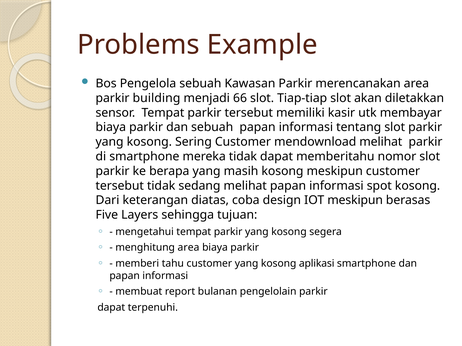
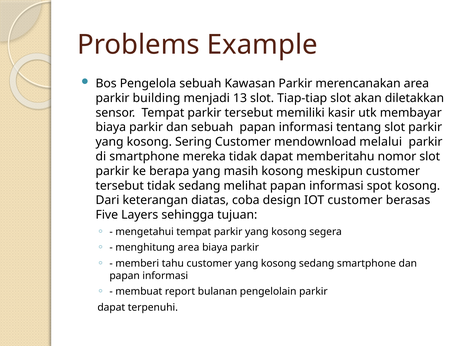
66: 66 -> 13 (240, 98)
mendownload melihat: melihat -> melalui (381, 142)
IOT meskipun: meskipun -> customer (355, 201)
kosong aplikasi: aplikasi -> sedang (317, 264)
